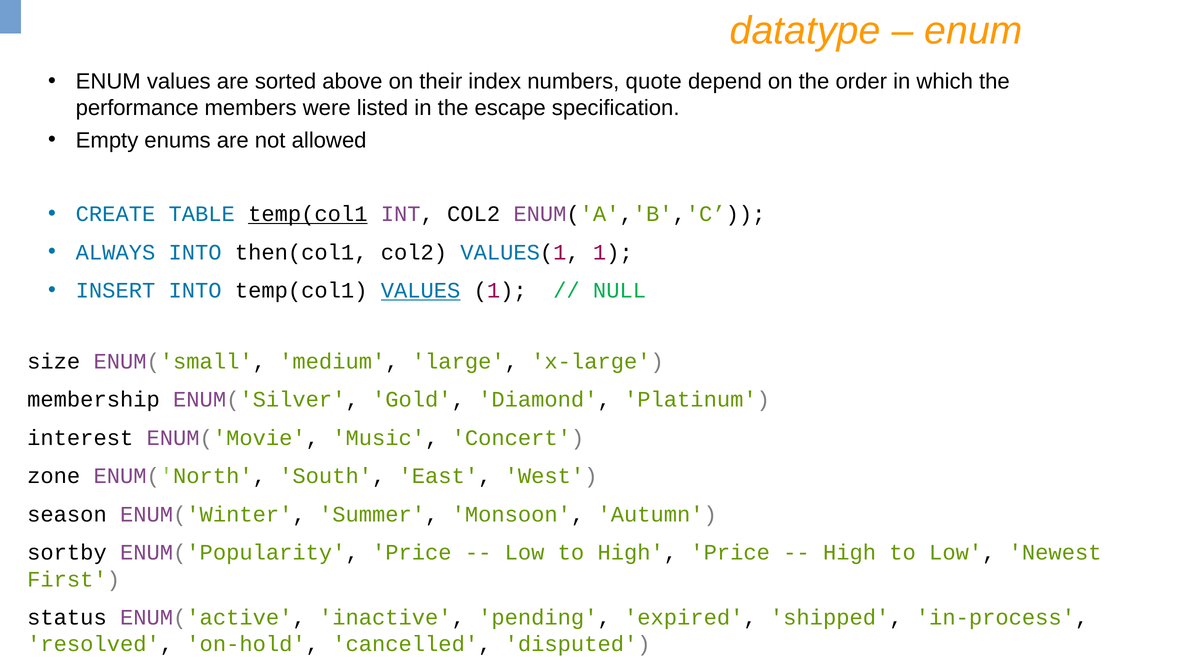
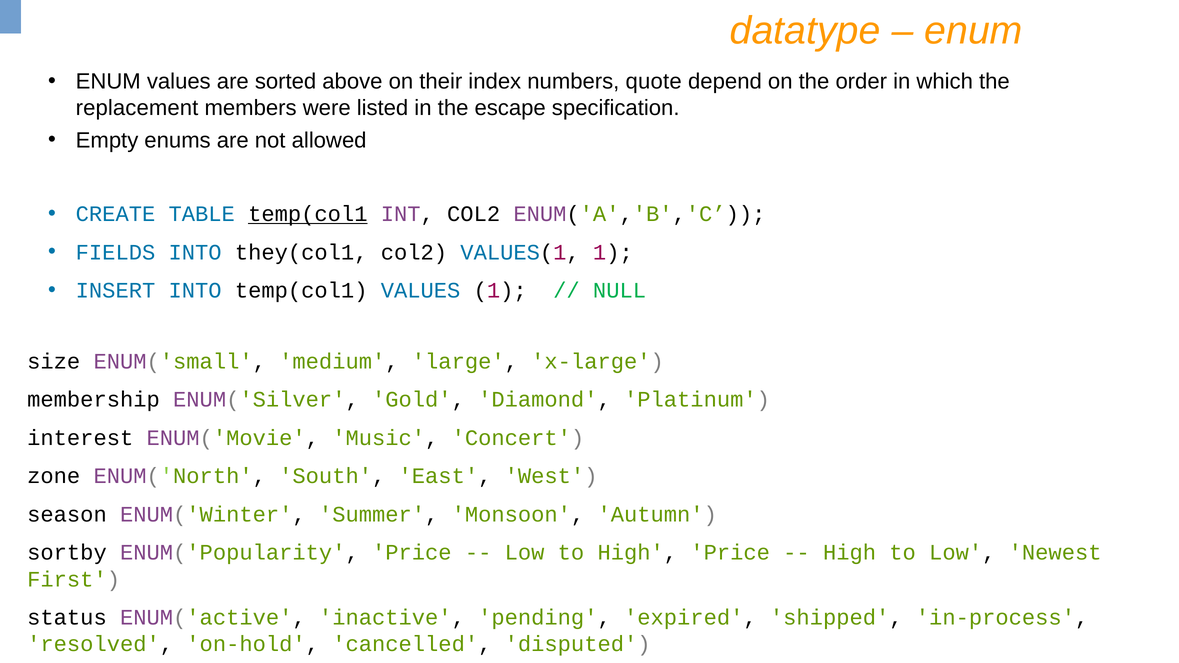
performance: performance -> replacement (137, 108)
ALWAYS: ALWAYS -> FIELDS (116, 252)
then(col1: then(col1 -> they(col1 (301, 252)
VALUES underline: present -> none (421, 291)
